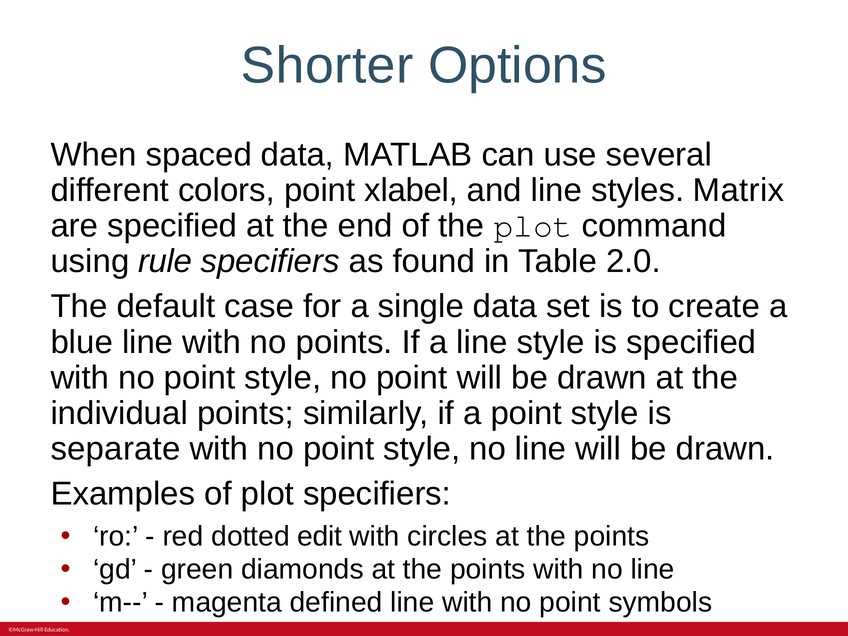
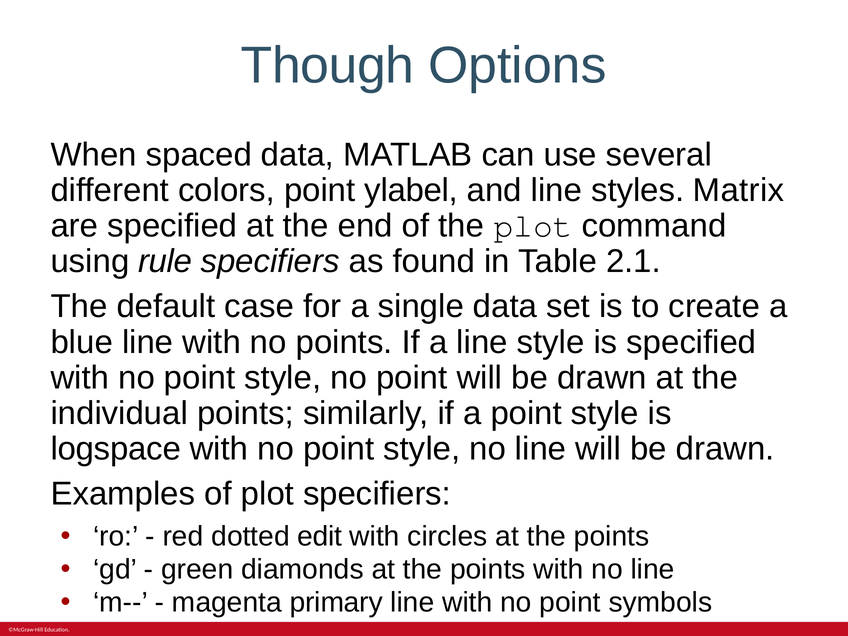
Shorter: Shorter -> Though (328, 66)
xlabel: xlabel -> ylabel (411, 190)
2.0: 2.0 -> 2.1 (634, 262)
separate: separate -> logspace (116, 449)
defined: defined -> primary (336, 602)
